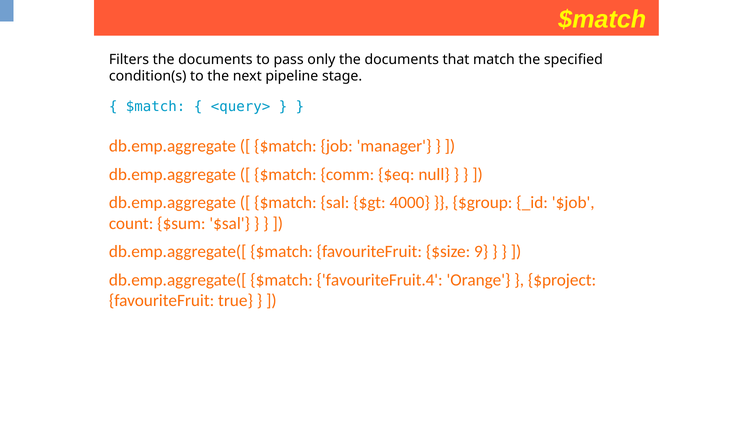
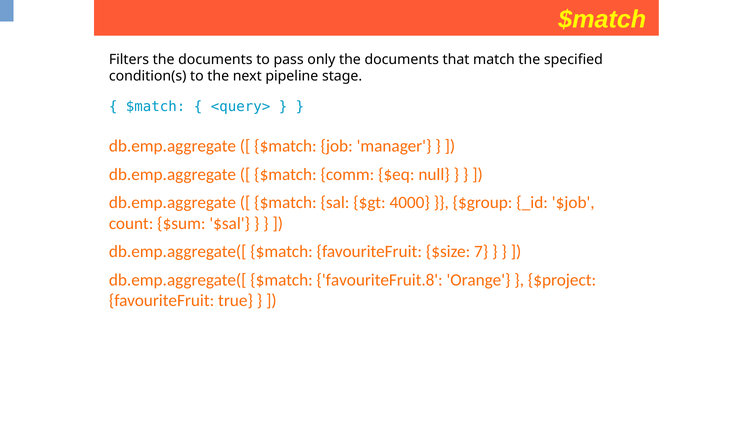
9: 9 -> 7 (481, 251)
favouriteFruit.4: favouriteFruit.4 -> favouriteFruit.8 (380, 280)
